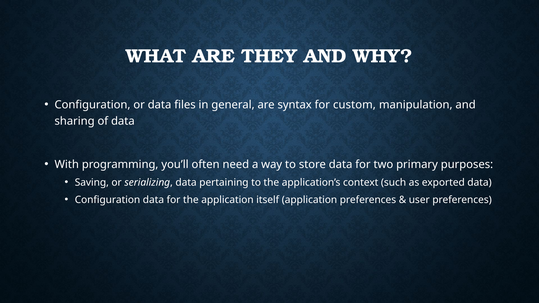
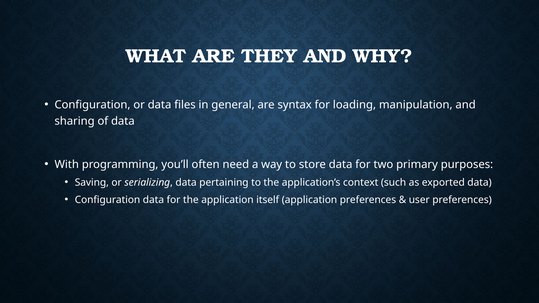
custom: custom -> loading (354, 105)
